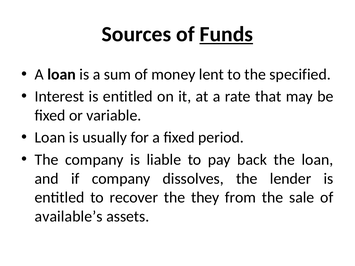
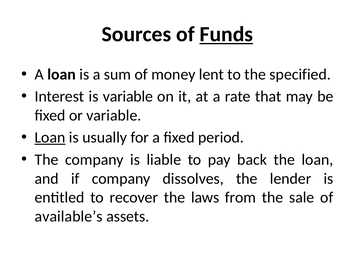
Interest is entitled: entitled -> variable (128, 97)
Loan underline: none -> present (50, 138)
they: they -> laws (205, 198)
